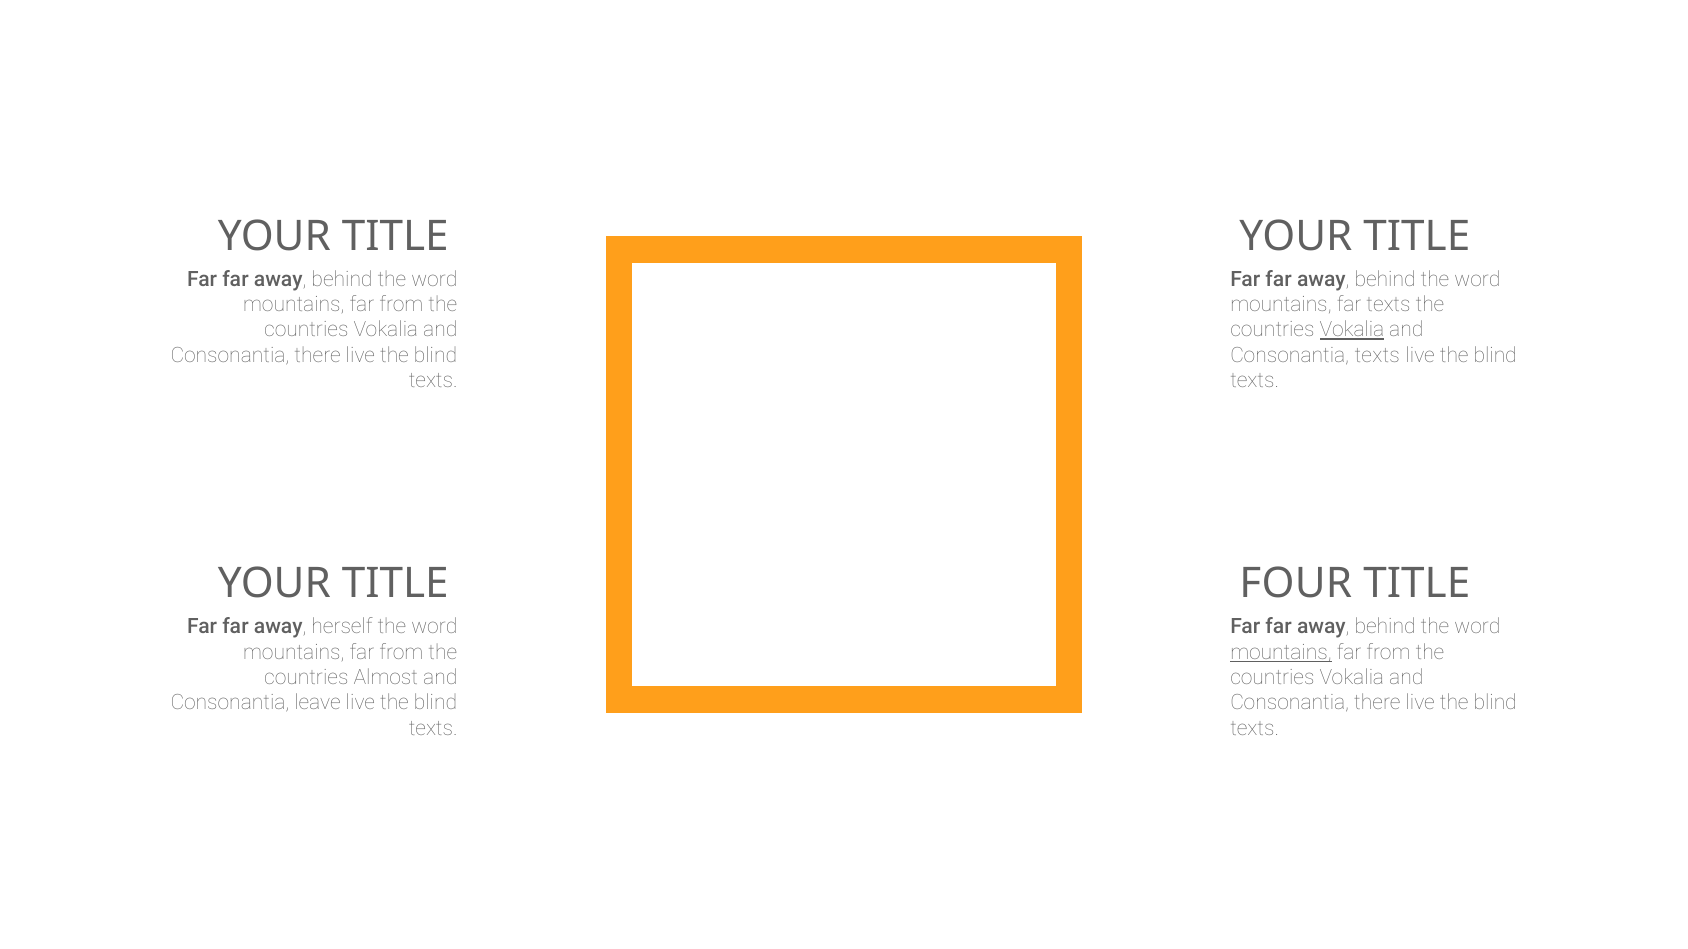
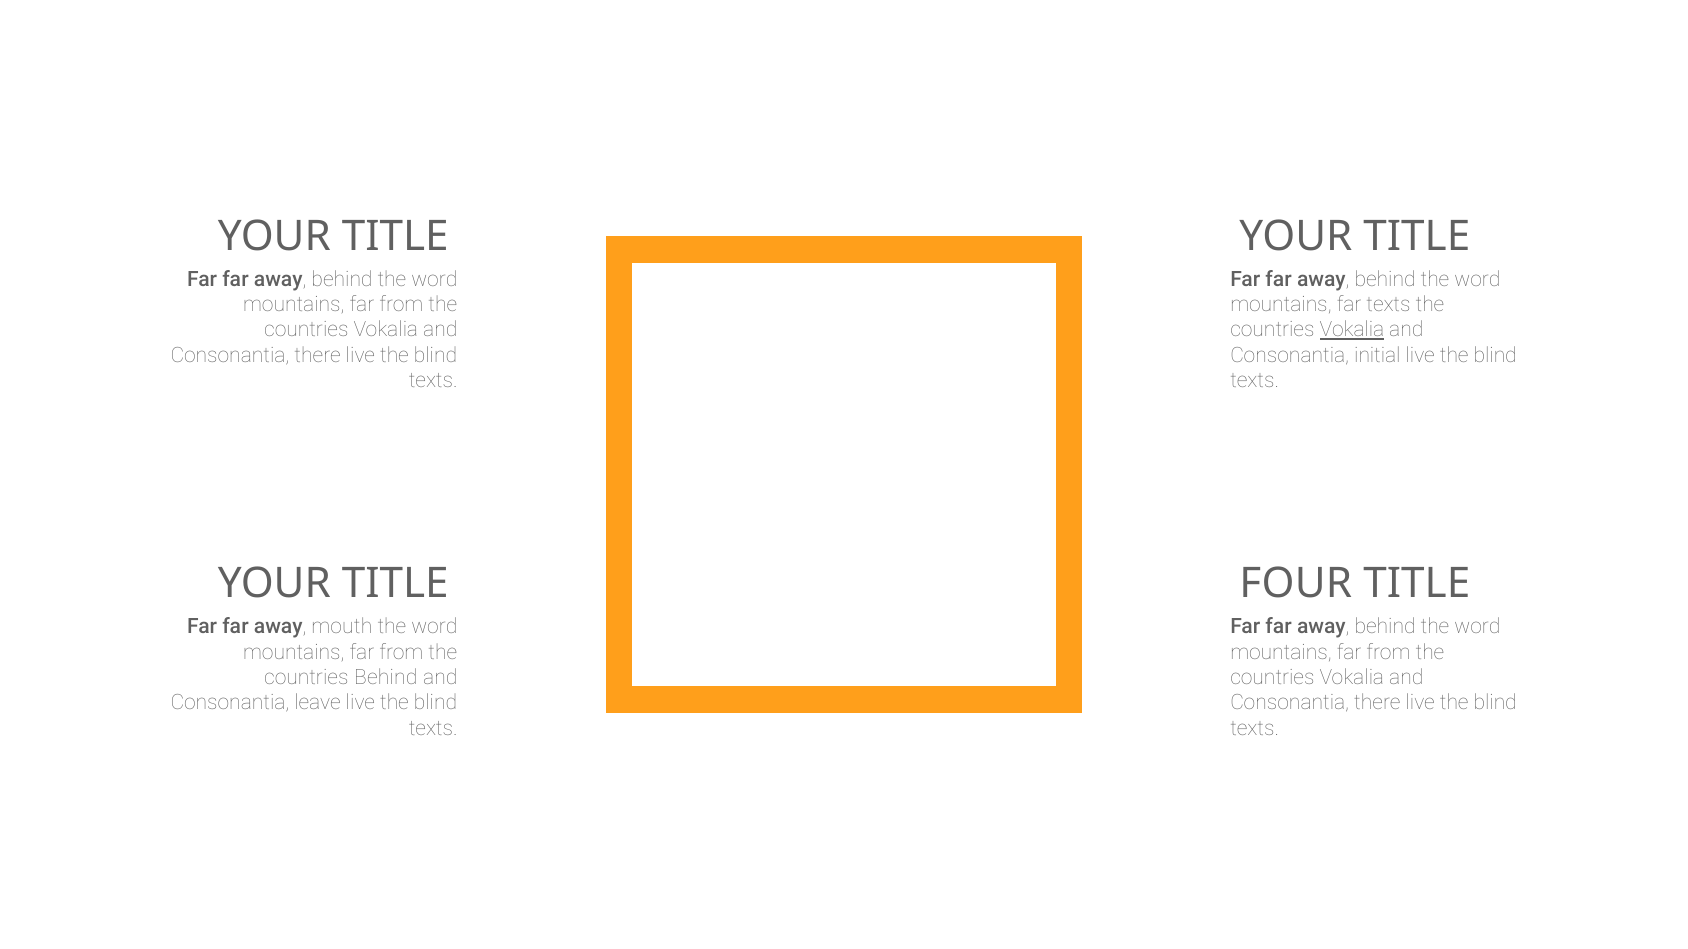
Consonantia texts: texts -> initial (1377, 355)
herself: herself -> mouth (342, 627)
mountains underline: present -> none (1281, 653)
countries Almost: Almost -> Behind (386, 678)
